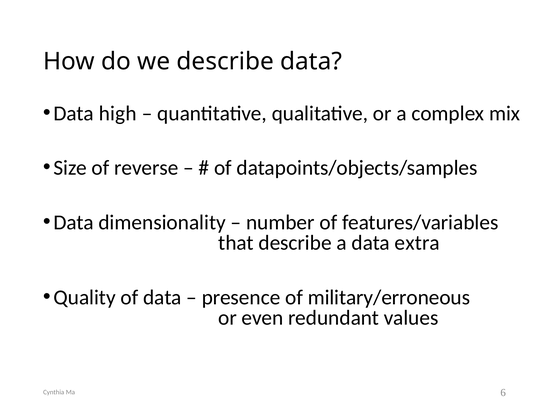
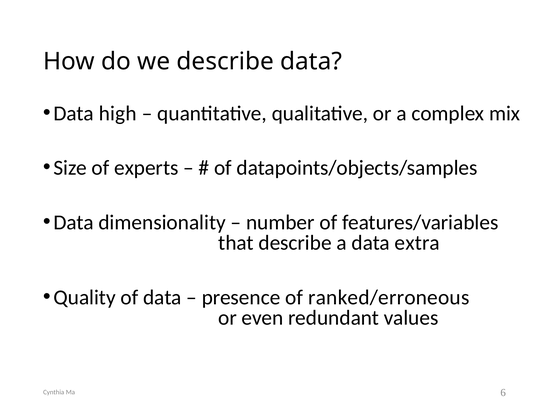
reverse: reverse -> experts (146, 168)
military/erroneous: military/erroneous -> ranked/erroneous (389, 298)
